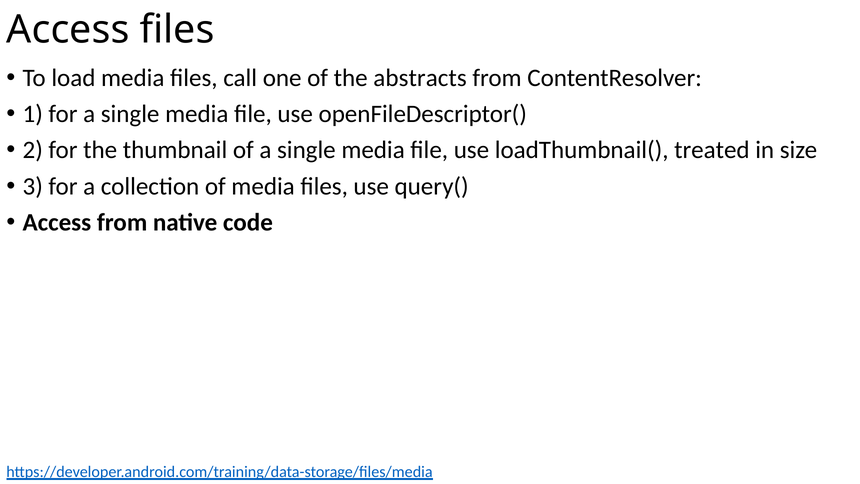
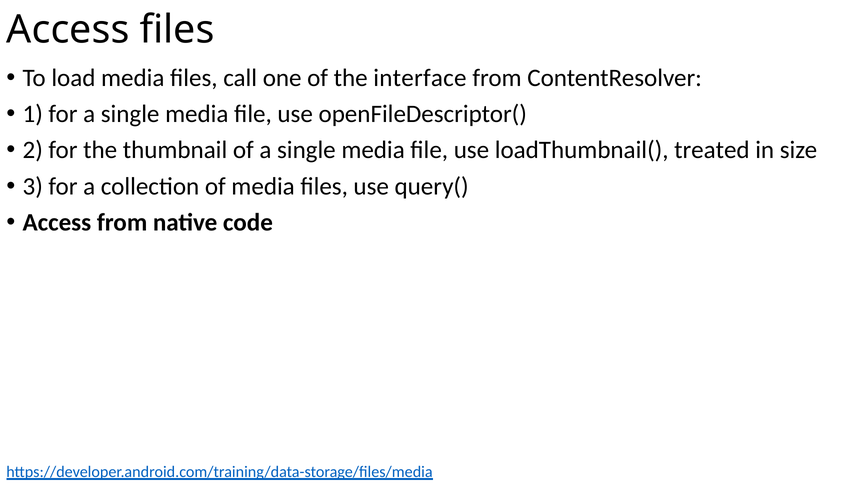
abstracts: abstracts -> interface (420, 78)
